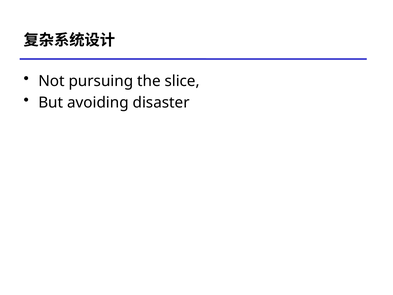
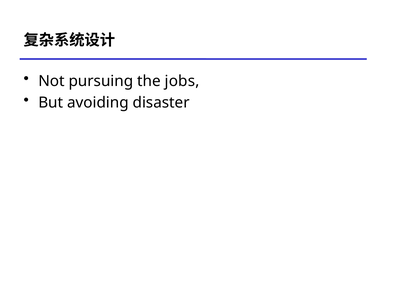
slice: slice -> jobs (182, 81)
